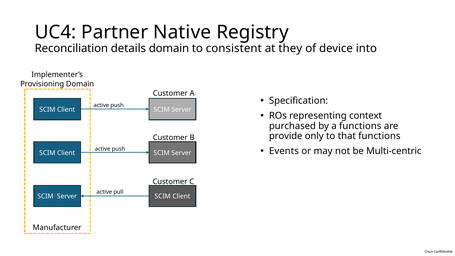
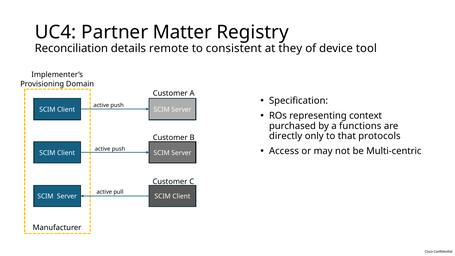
Native: Native -> Matter (182, 32)
details domain: domain -> remote (169, 49)
into: into -> tool (366, 49)
provide: provide -> directly (286, 136)
that functions: functions -> protocols (379, 136)
Events: Events -> Access (284, 151)
